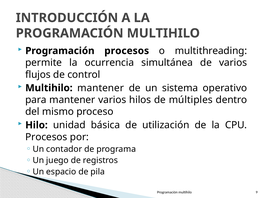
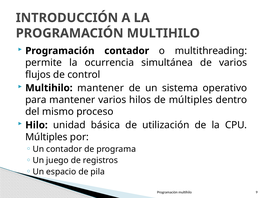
Programación procesos: procesos -> contador (127, 51)
Procesos: Procesos -> Múltiples (46, 137)
